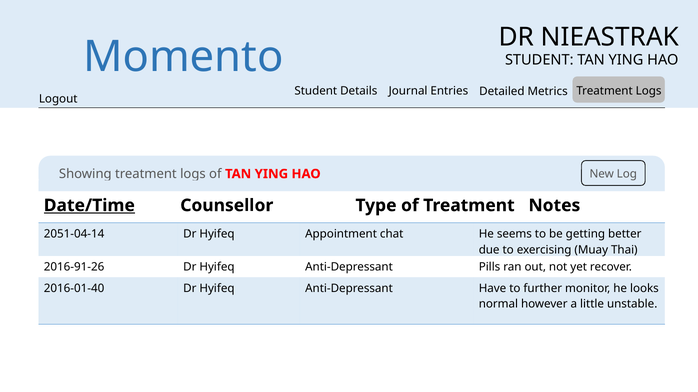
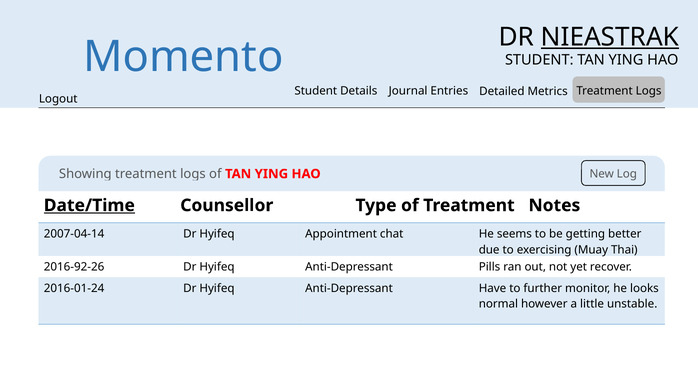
NIEASTRAK underline: none -> present (610, 37)
2051-04-14: 2051-04-14 -> 2007-04-14 (74, 234)
2016-91-26: 2016-91-26 -> 2016-92-26 (74, 268)
2016-01-40: 2016-01-40 -> 2016-01-24 (74, 289)
